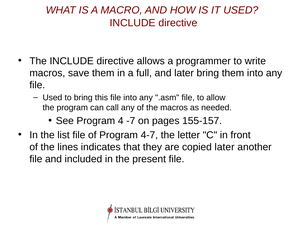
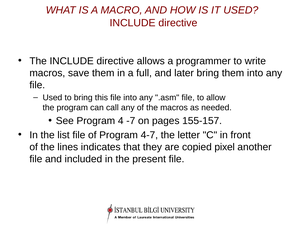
copied later: later -> pixel (225, 147)
